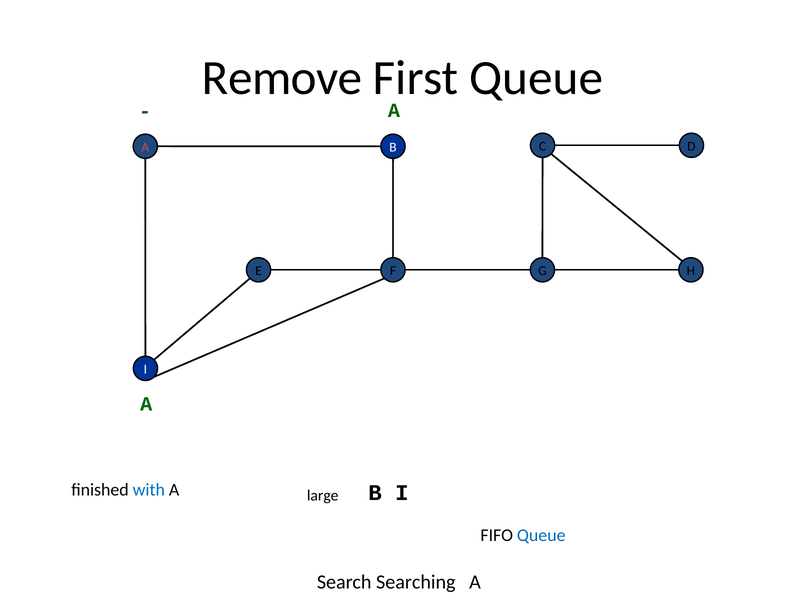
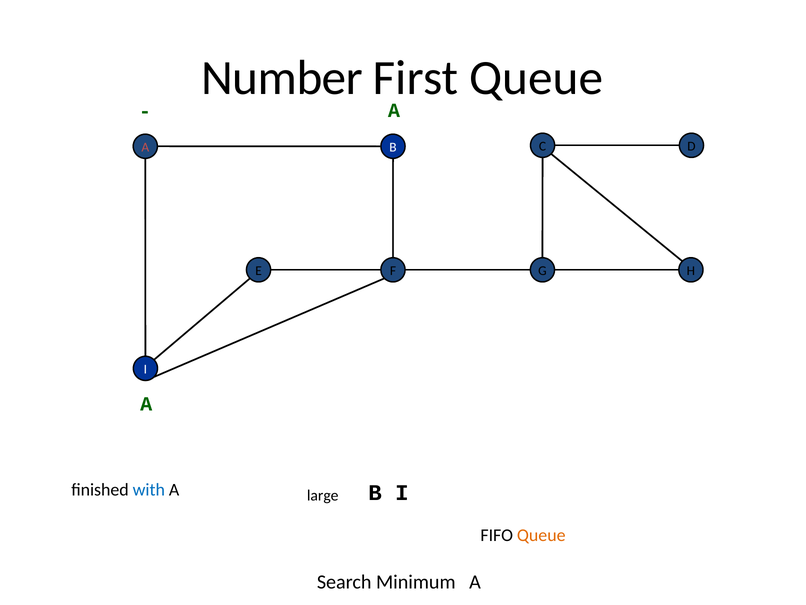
Remove: Remove -> Number (282, 78)
Queue colour: blue -> orange (541, 535)
Searching: Searching -> Minimum (416, 582)
